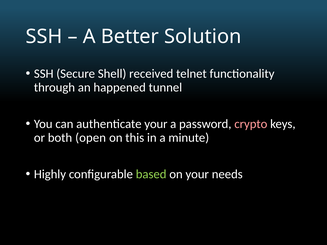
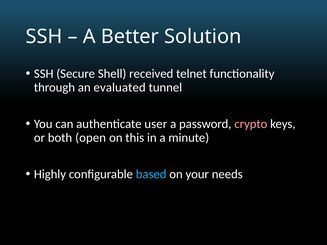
happened: happened -> evaluated (120, 87)
authenticate your: your -> user (156, 124)
based colour: light green -> light blue (151, 174)
